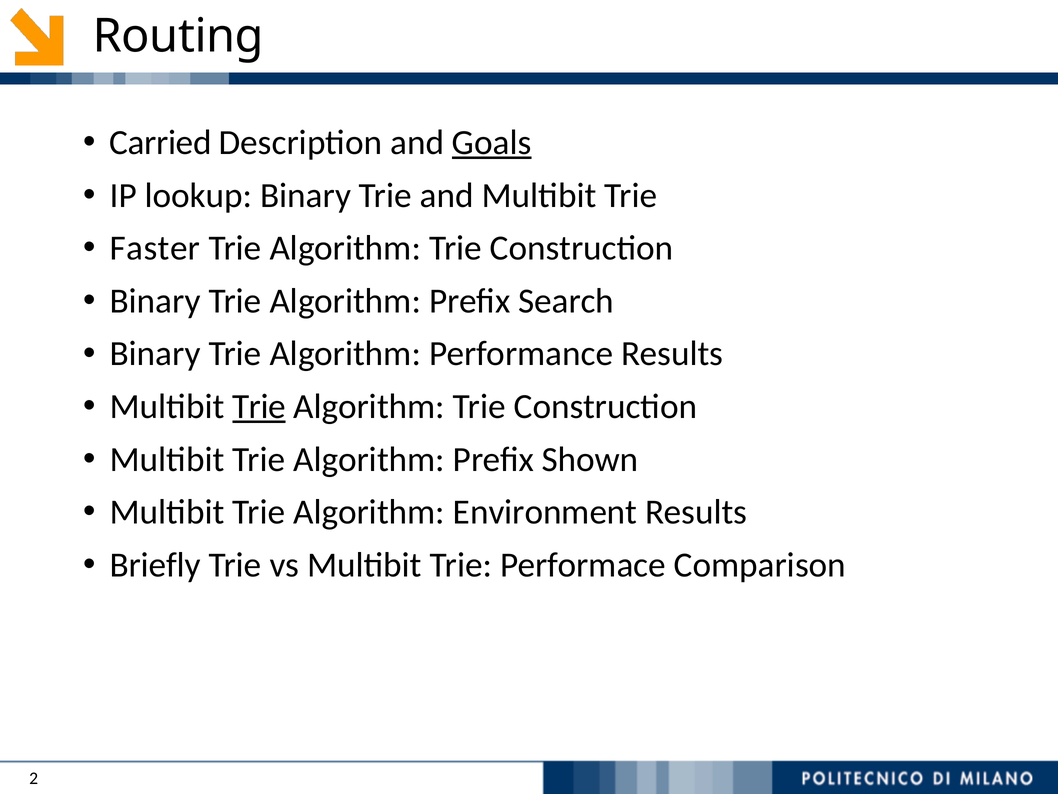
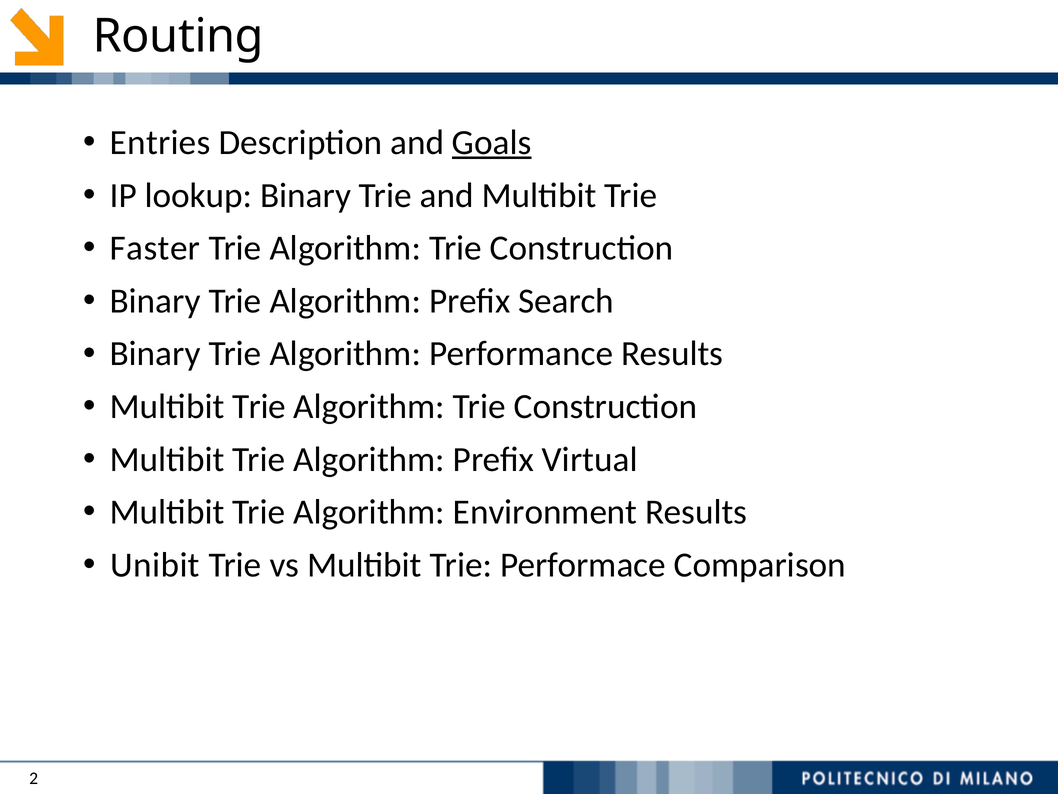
Carried: Carried -> Entries (160, 142)
Trie underline: present -> none (259, 406)
Shown: Shown -> Virtual (590, 459)
Briefly: Briefly -> Unibit (155, 565)
